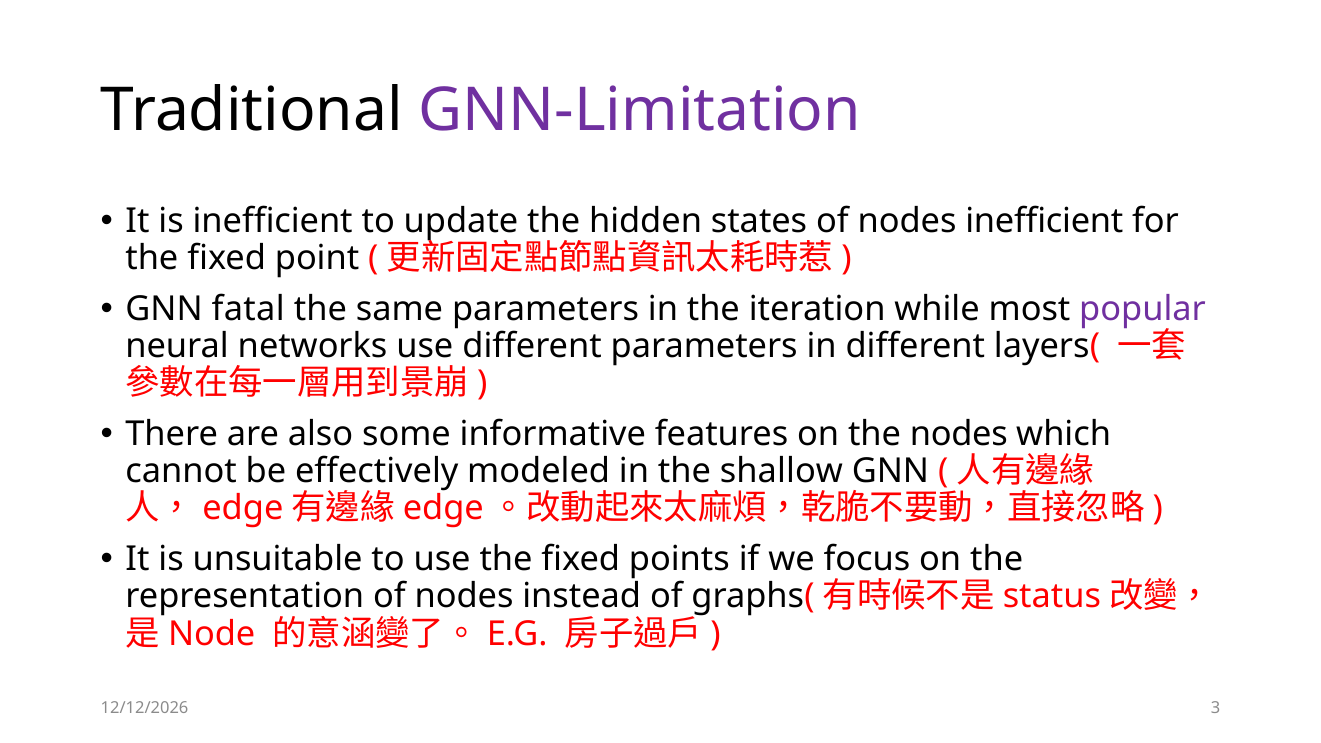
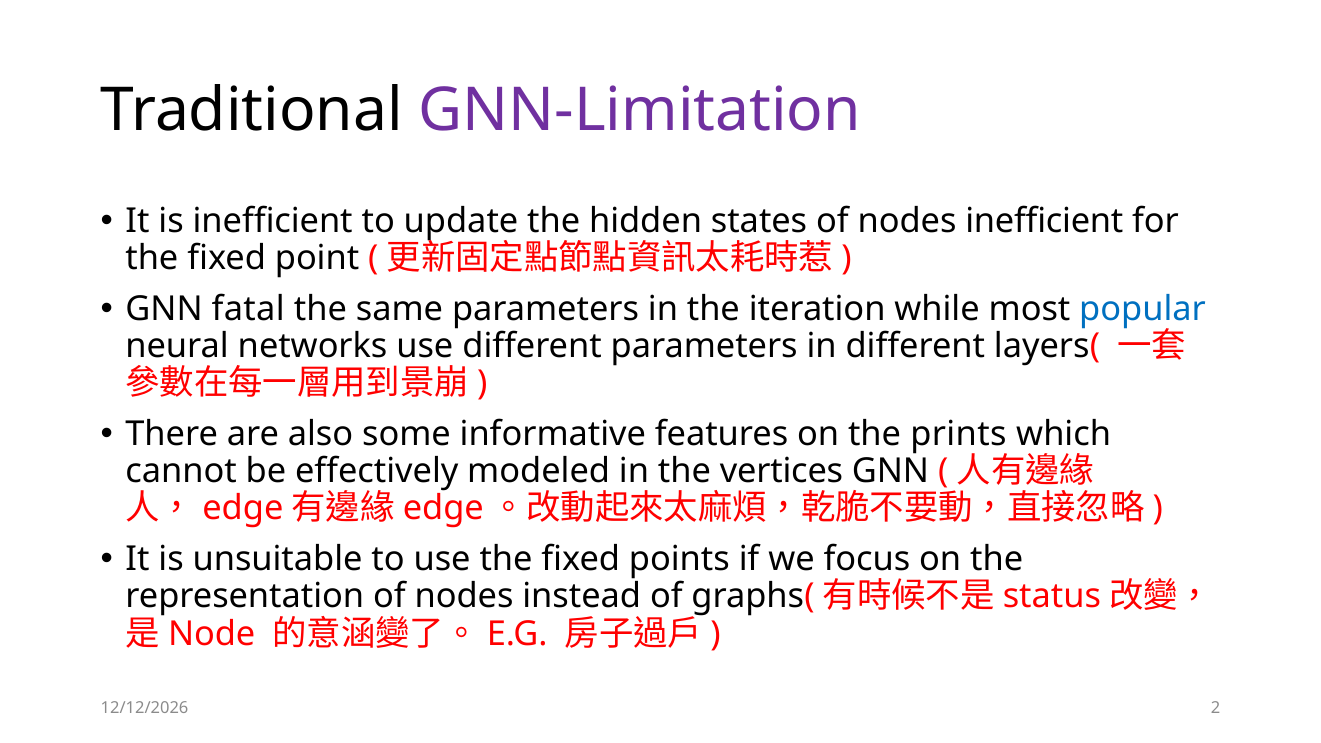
popular colour: purple -> blue (1143, 309)
the nodes: nodes -> prints (958, 434)
shallow: shallow -> vertices (782, 471)
3: 3 -> 2 (1216, 708)
